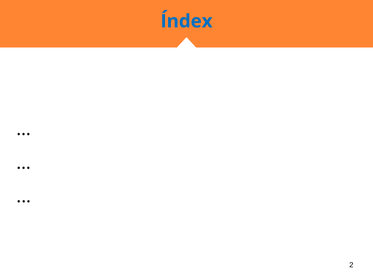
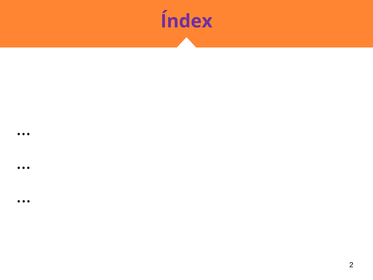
Índex colour: blue -> purple (186, 21)
